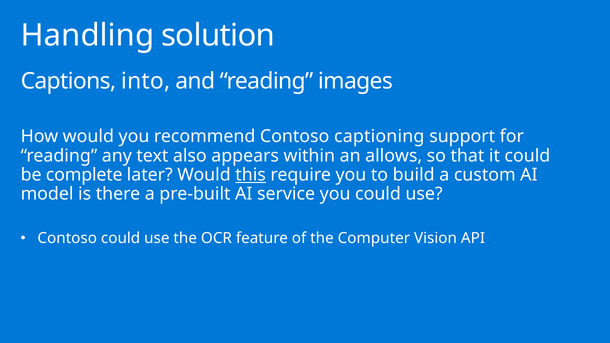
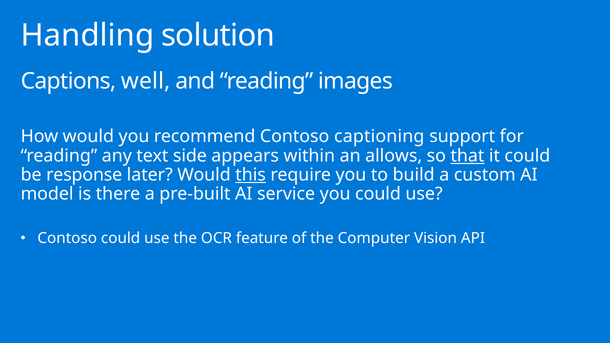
into: into -> well (146, 81)
also: also -> side (190, 156)
that underline: none -> present (467, 156)
complete: complete -> response (84, 175)
